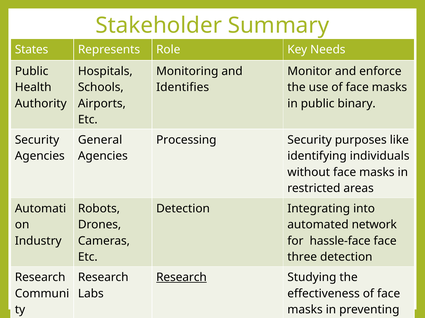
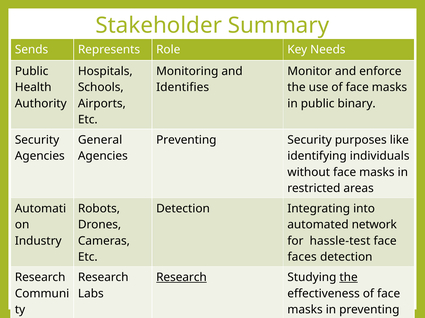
States: States -> Sends (32, 50)
Processing: Processing -> Preventing (186, 140)
hassle-face: hassle-face -> hassle-test (340, 241)
three: three -> faces (302, 258)
the underline: none -> present (349, 278)
